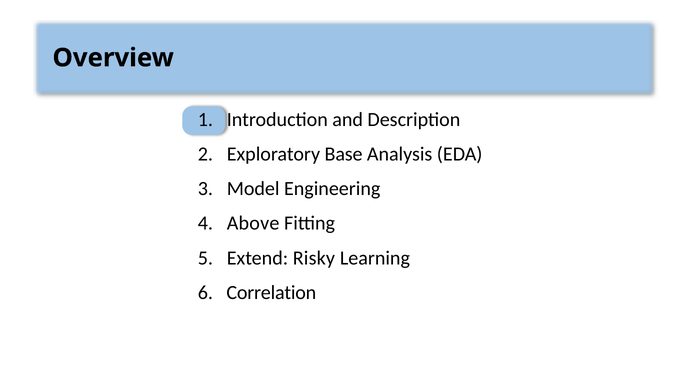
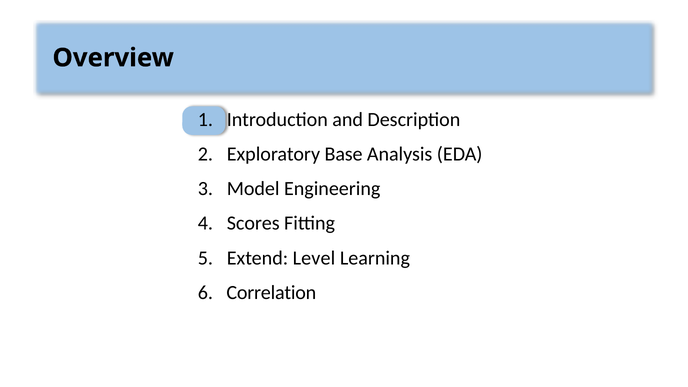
Above: Above -> Scores (253, 223)
Risky: Risky -> Level (314, 258)
